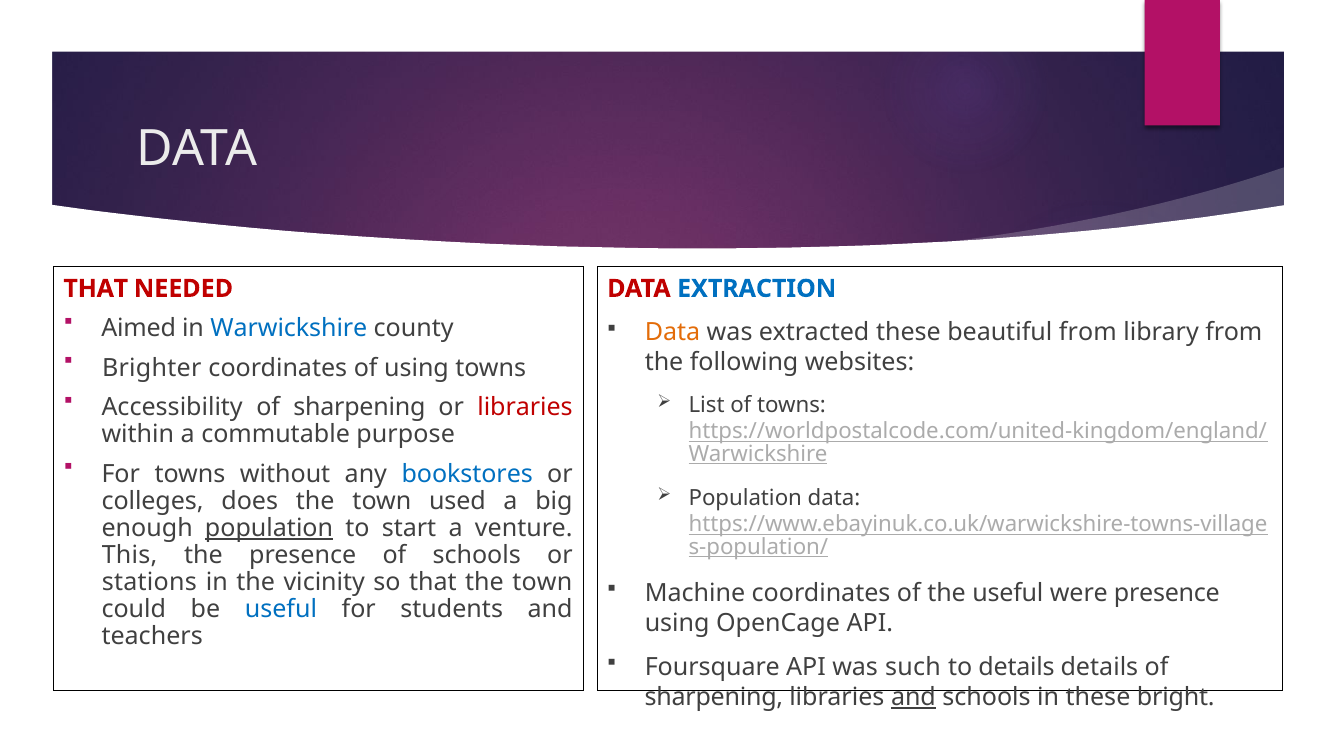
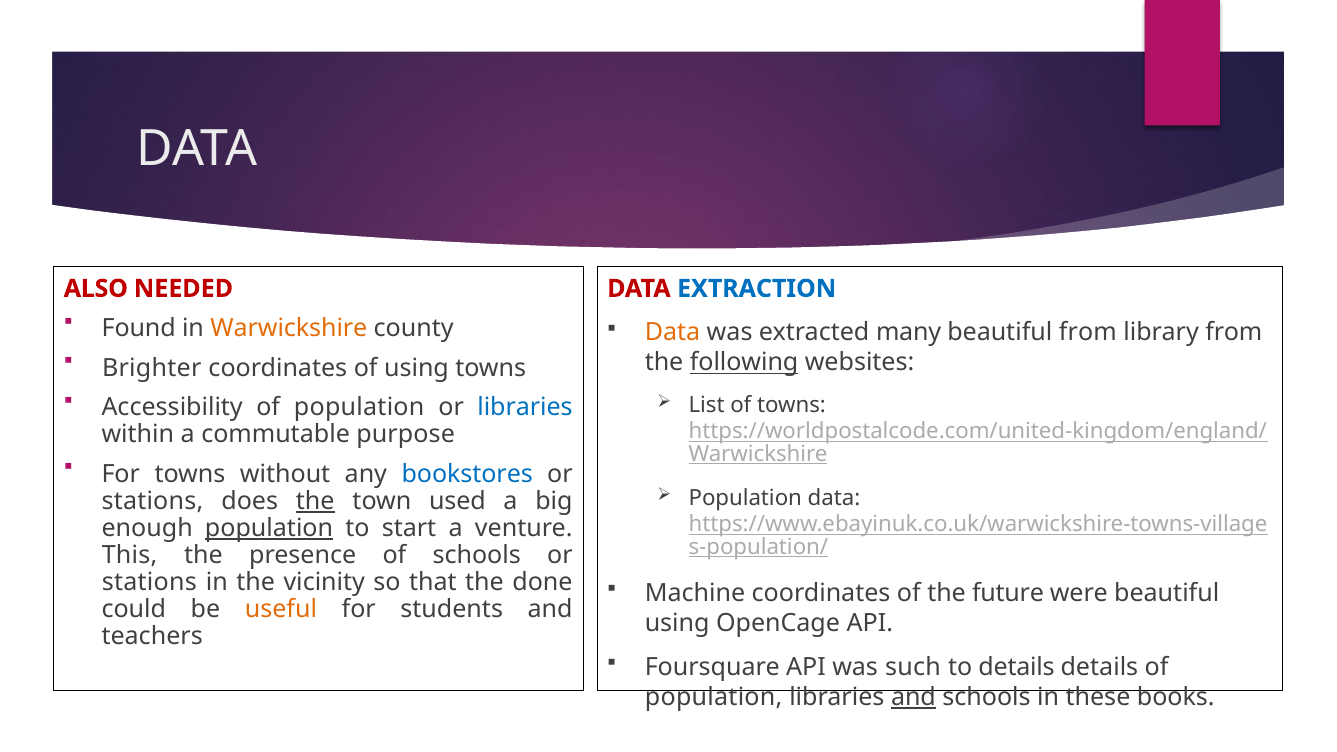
THAT: THAT -> ALSO (96, 289)
Aimed: Aimed -> Found (139, 328)
Warwickshire colour: blue -> orange (289, 328)
extracted these: these -> many (909, 333)
following underline: none -> present (744, 363)
Accessibility of sharpening: sharpening -> population (359, 407)
libraries colour: red -> blue (525, 407)
colleges: colleges -> stations (152, 501)
the underline: none -> present (315, 501)
that the town: town -> done (542, 582)
the useful: useful -> future (1008, 593)
were presence: presence -> beautiful (1167, 593)
useful colour: blue -> orange (281, 609)
sharpening: sharpening -> population (714, 697)
bright: bright -> books (1176, 697)
